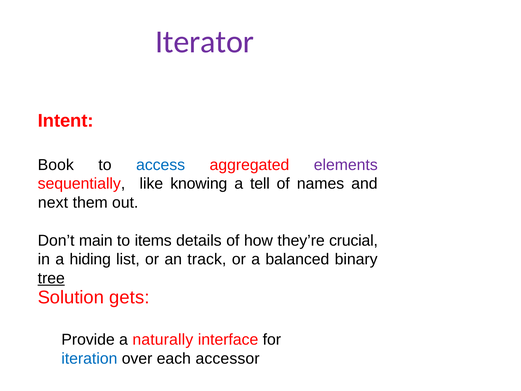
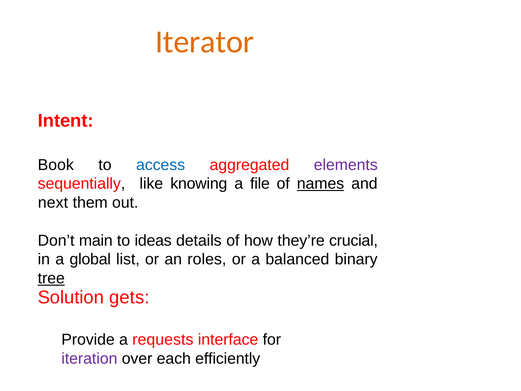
Iterator colour: purple -> orange (205, 42)
tell: tell -> file (260, 184)
names underline: none -> present (321, 184)
items: items -> ideas (153, 240)
hiding: hiding -> global (90, 259)
track: track -> roles (207, 259)
naturally: naturally -> requests (163, 339)
iteration colour: blue -> purple (89, 358)
accessor: accessor -> efficiently (228, 358)
